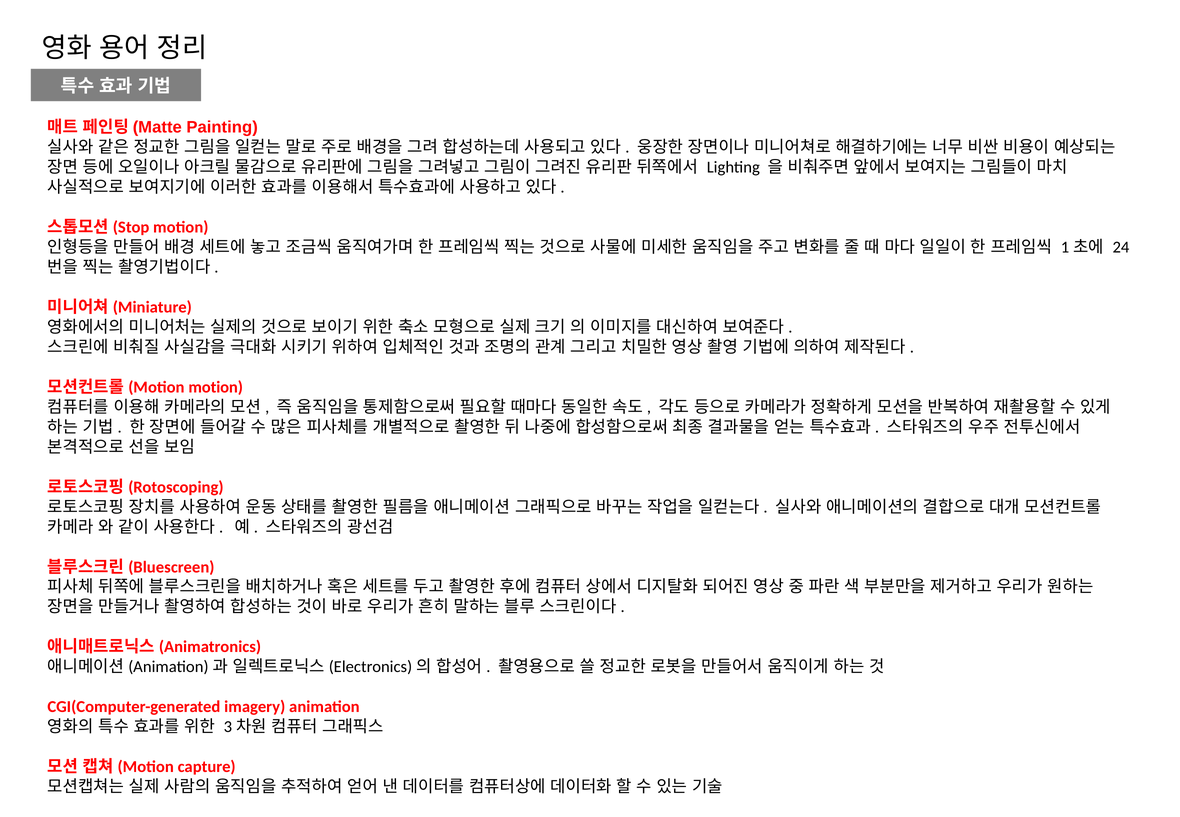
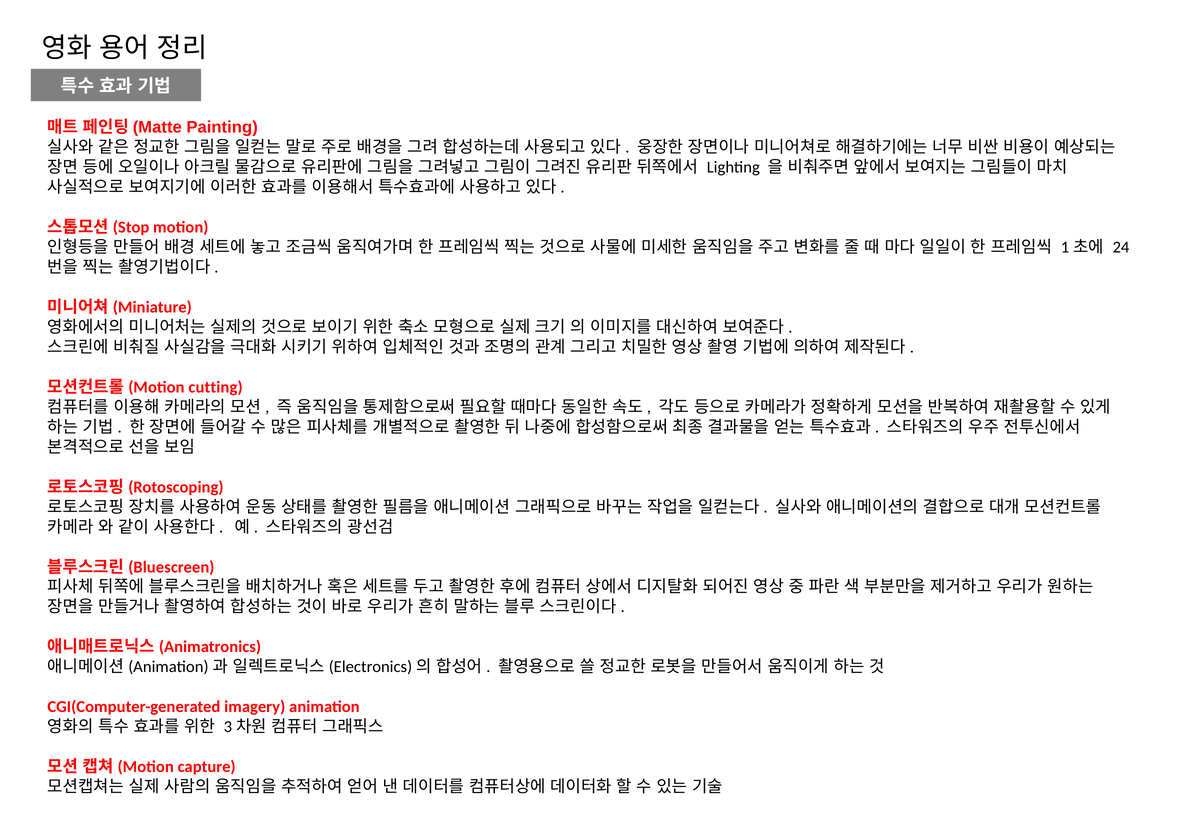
motion: motion -> cutting (216, 387)
